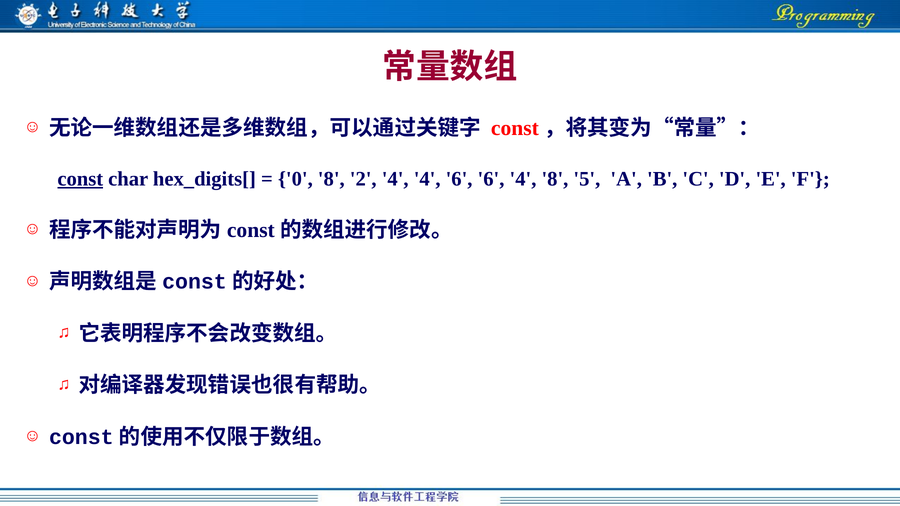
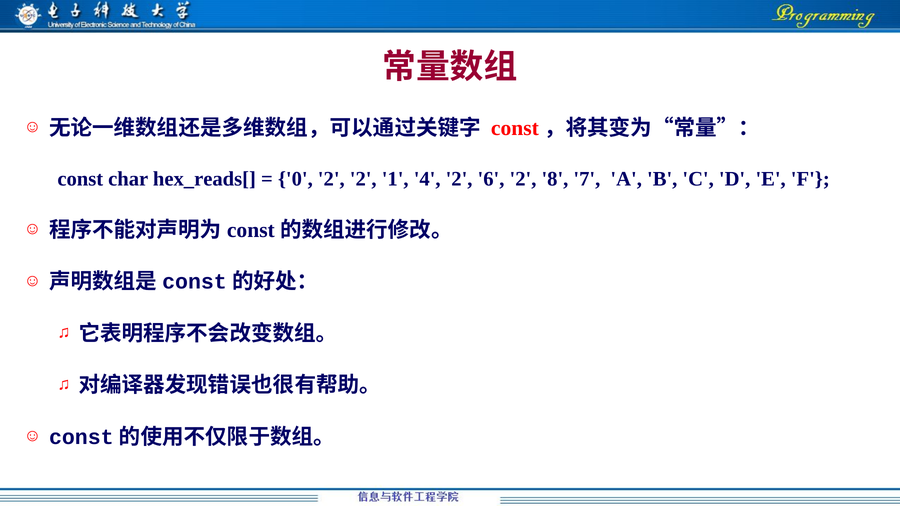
const underline: present -> none (80, 179)
hex_digits[: hex_digits[ -> hex_reads[ (204, 179)
0 8: 8 -> 2 (331, 179)
2 4: 4 -> 1 (395, 179)
4 6: 6 -> 2 (459, 179)
6 4: 4 -> 2 (523, 179)
5: 5 -> 7 (587, 179)
